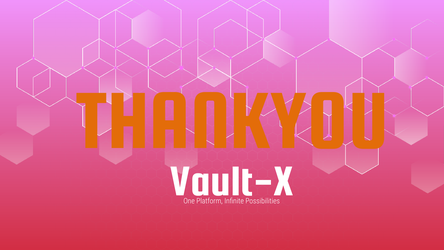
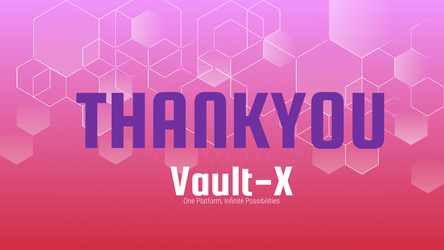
THANKYOU colour: orange -> purple (232, 120)
